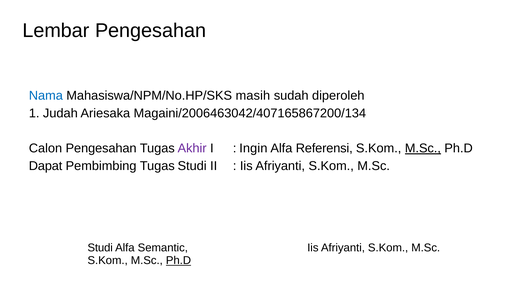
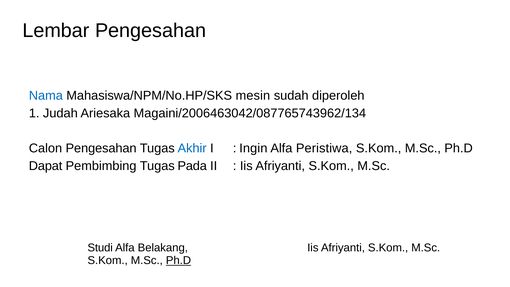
masih: masih -> mesin (253, 96)
Magaini/2006463042/407165867200/134: Magaini/2006463042/407165867200/134 -> Magaini/2006463042/087765743962/134 (250, 113)
Akhir colour: purple -> blue (192, 148)
Referensi: Referensi -> Peristiwa (324, 148)
M.Sc underline: present -> none (423, 148)
Tugas Studi: Studi -> Pada (192, 166)
Semantic: Semantic -> Belakang (163, 248)
